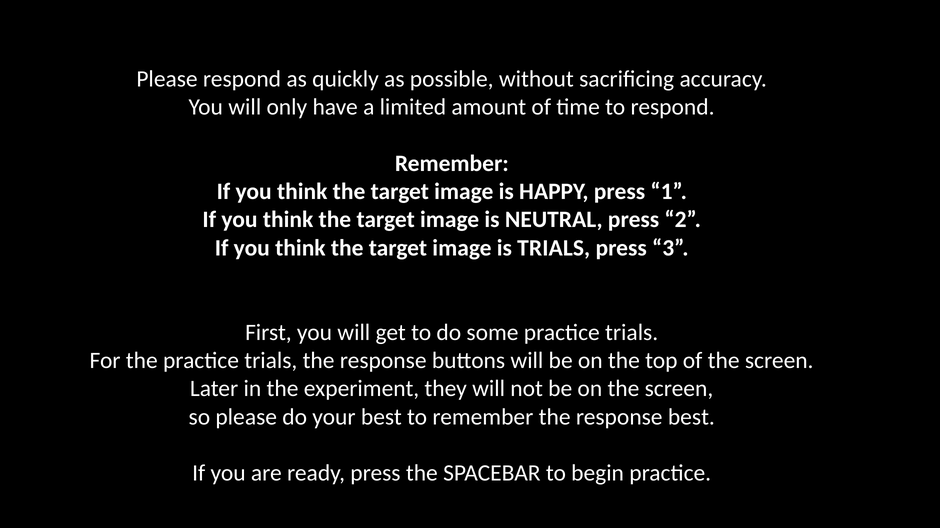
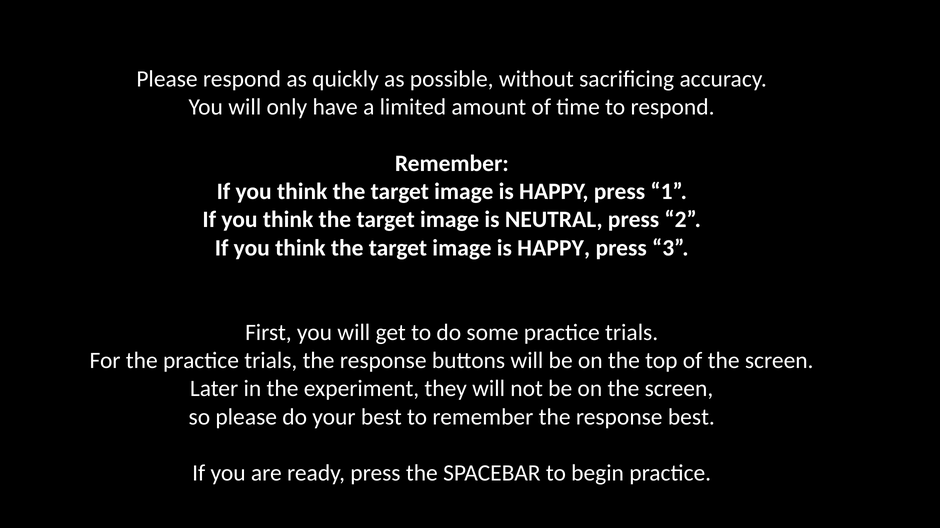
TRIALS: TRIALS -> HAPPY (554, 248)
